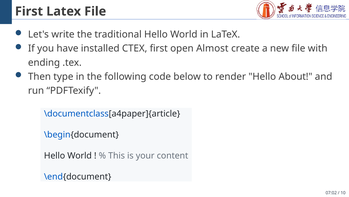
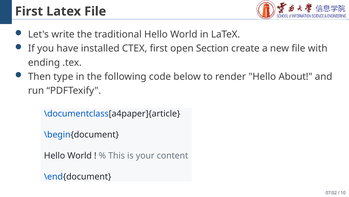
Almost: Almost -> Section (212, 48)
